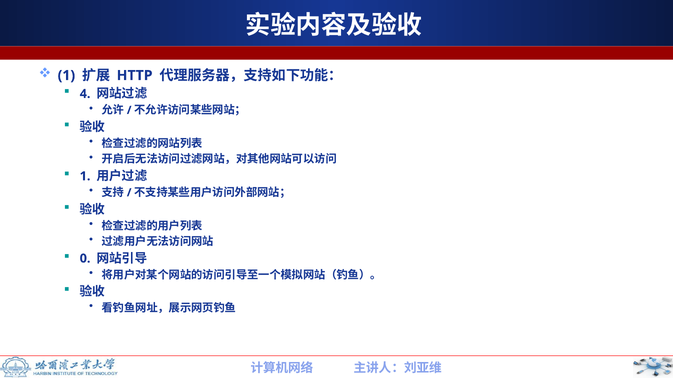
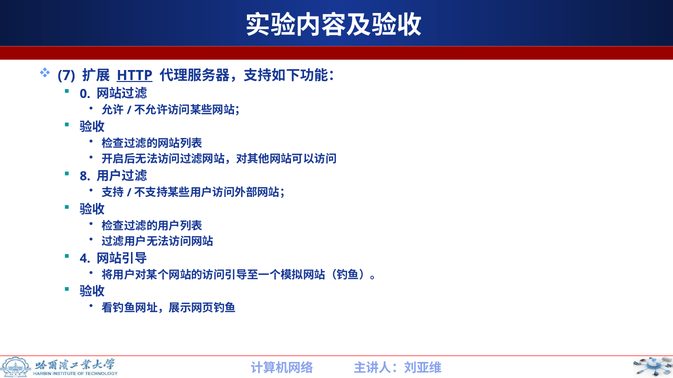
1: 1 -> 7 (66, 76)
HTTP underline: none -> present (135, 76)
4: 4 -> 0 (85, 94)
1: 1 -> 8 (85, 176)
0: 0 -> 4 (85, 259)
